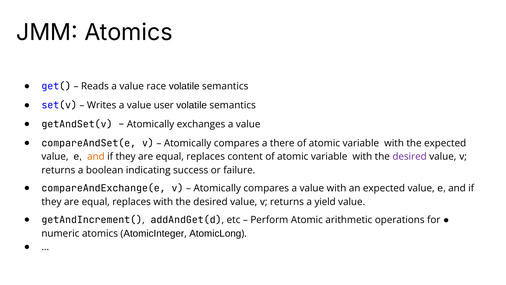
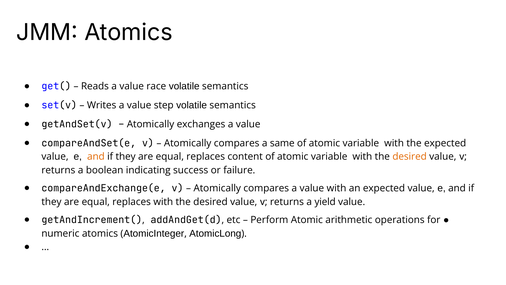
user: user -> step (164, 105)
there: there -> same (282, 143)
desired colour: purple -> orange (410, 157)
